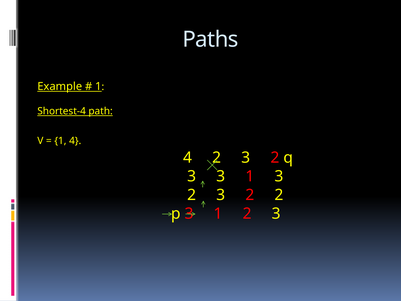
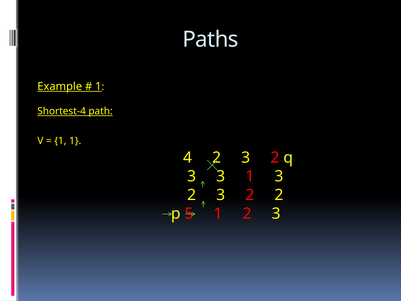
1 4: 4 -> 1 (75, 141)
p 3: 3 -> 5 (189, 214)
